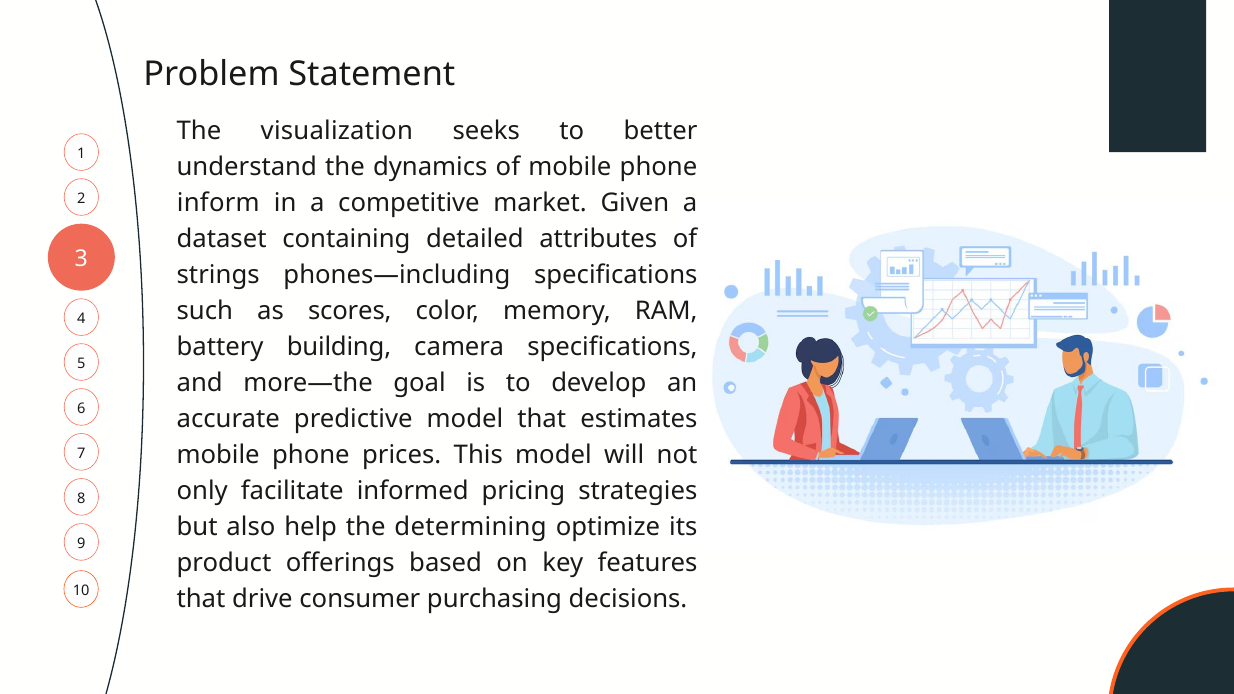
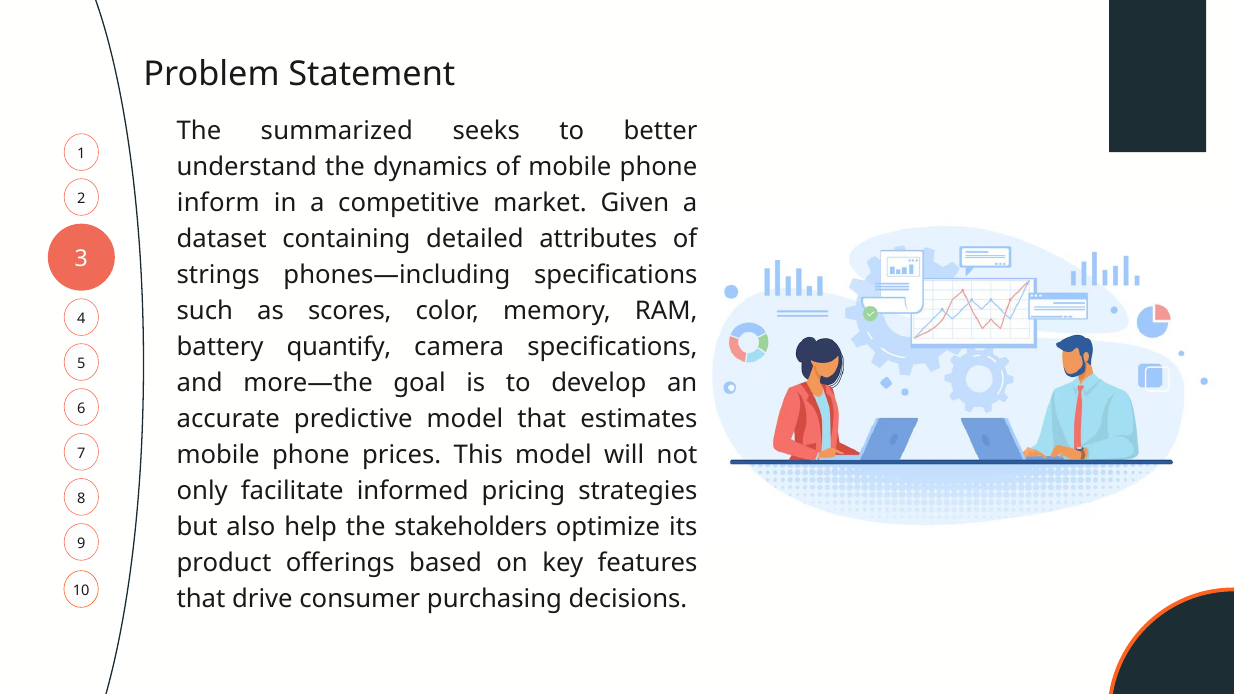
visualization: visualization -> summarized (337, 131)
building: building -> quantify (339, 347)
determining: determining -> stakeholders (471, 527)
